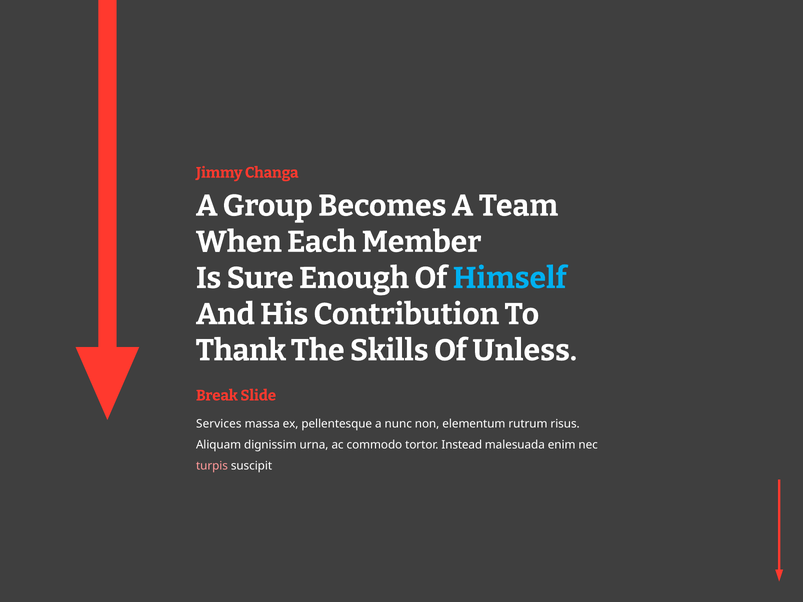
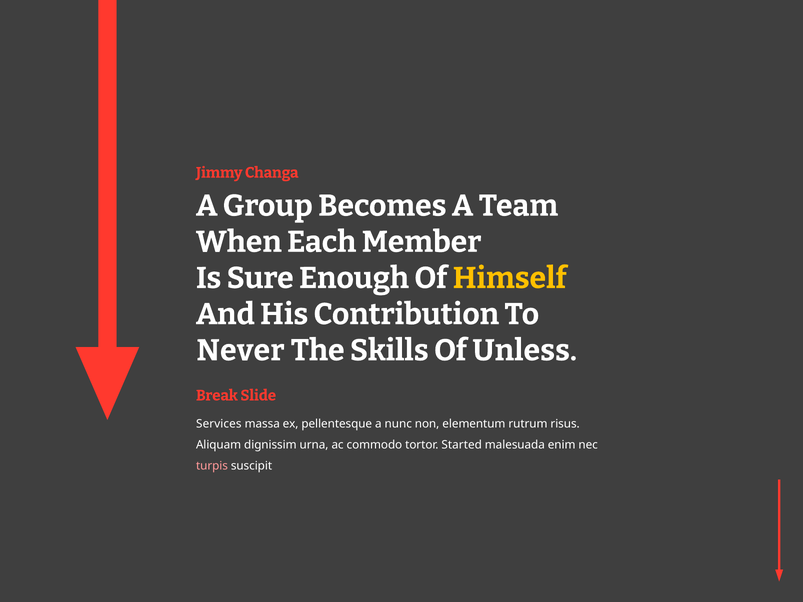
Himself colour: light blue -> yellow (510, 278)
Thank: Thank -> Never (241, 351)
Instead: Instead -> Started (462, 445)
